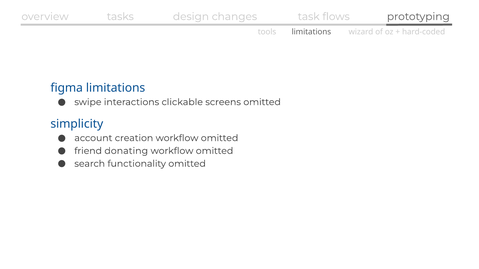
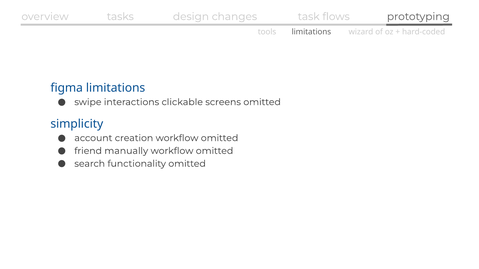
donating: donating -> manually (126, 151)
